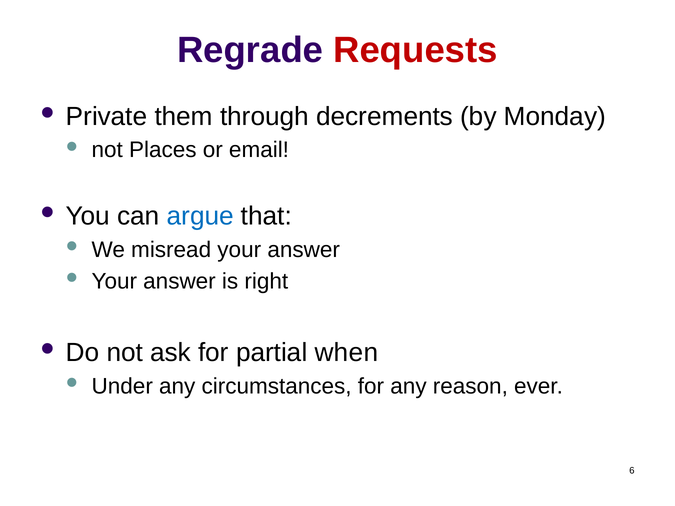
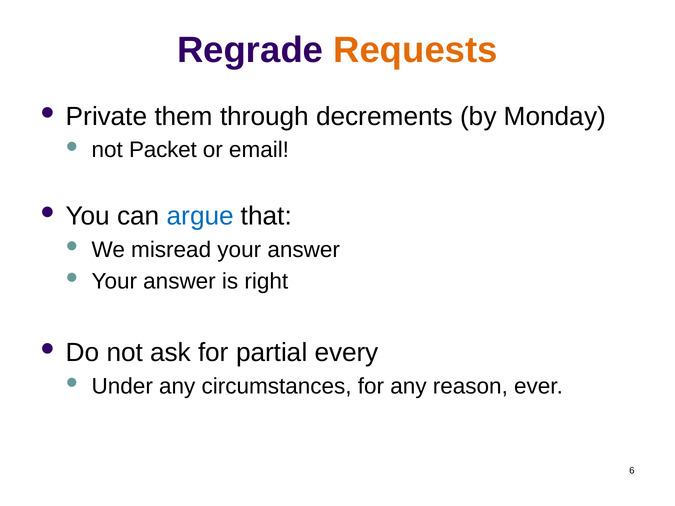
Requests colour: red -> orange (415, 50)
Places: Places -> Packet (163, 150)
when: when -> every (347, 353)
